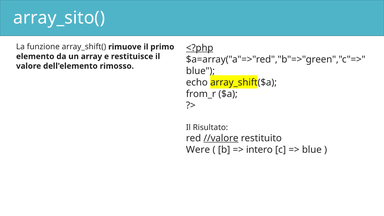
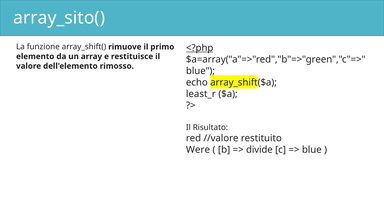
from_r: from_r -> least_r (201, 94)
//valore underline: present -> none (221, 138)
intero: intero -> divide (259, 150)
